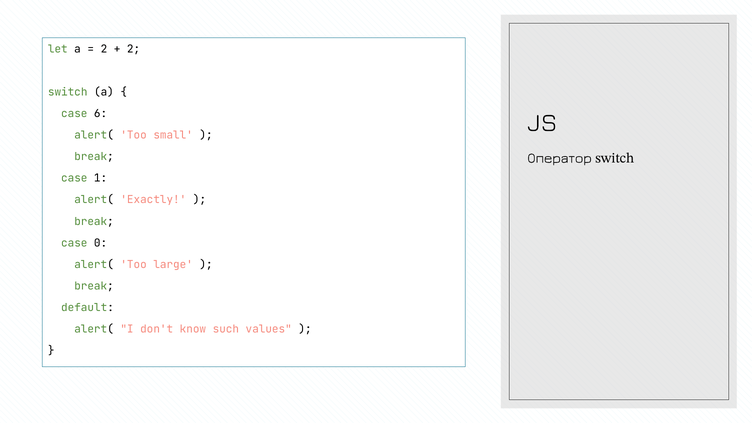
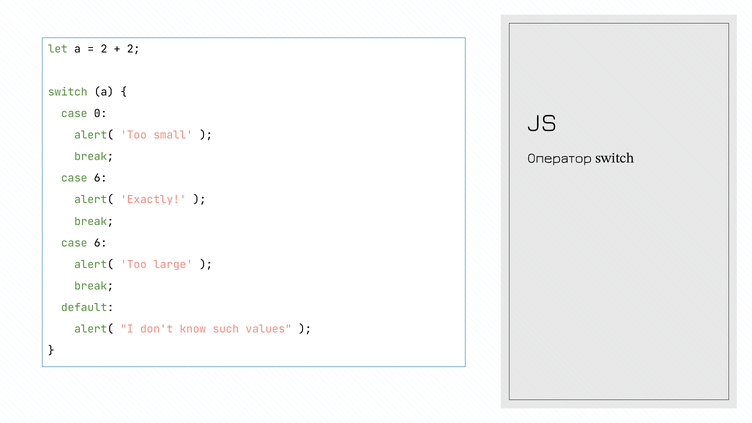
6: 6 -> 0 (101, 114)
1: 1 -> 6 (101, 178)
0: 0 -> 6 (101, 243)
